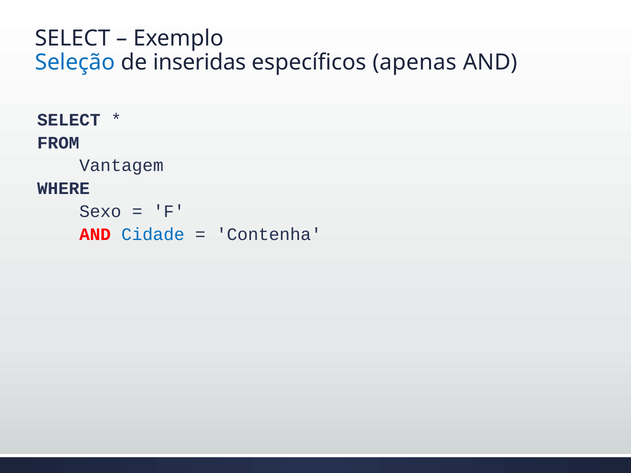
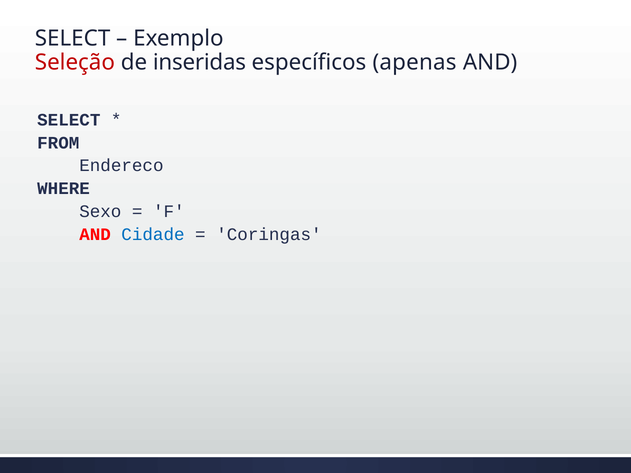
Seleção colour: blue -> red (75, 63)
Vantagem: Vantagem -> Endereco (121, 166)
Contenha: Contenha -> Coringas (269, 234)
